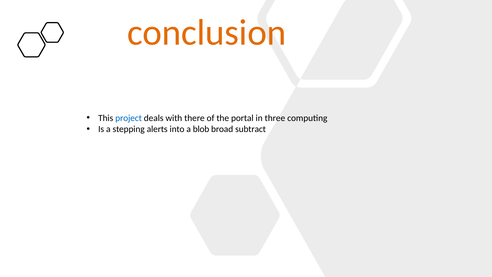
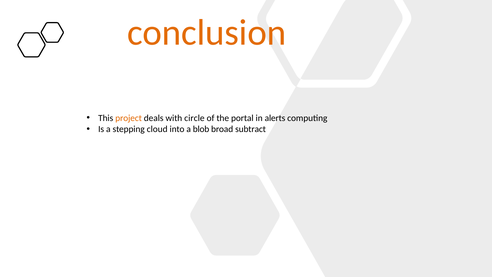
project colour: blue -> orange (129, 118)
there: there -> circle (194, 118)
three: three -> alerts (275, 118)
alerts: alerts -> cloud (157, 129)
